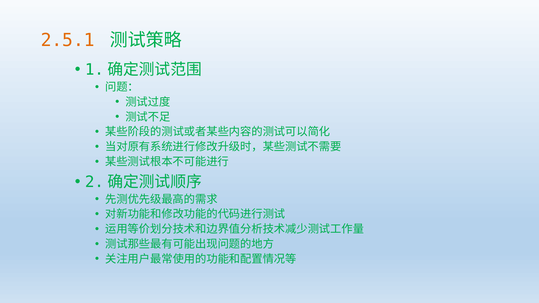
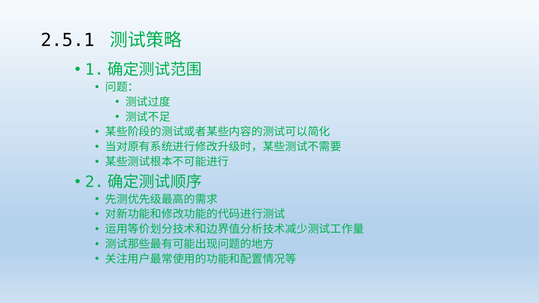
2.5.1 colour: orange -> black (68, 40)
